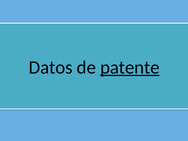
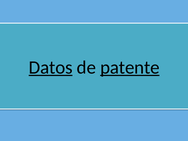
Datos underline: none -> present (51, 67)
